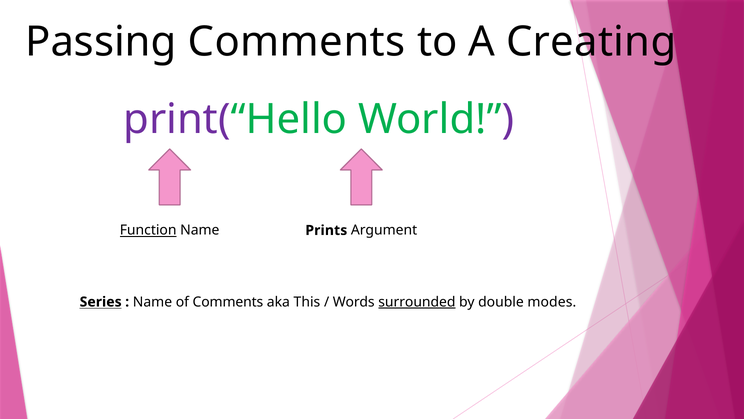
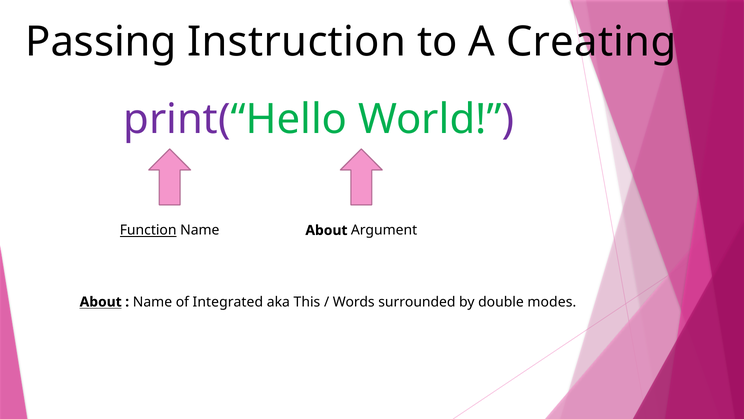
Passing Comments: Comments -> Instruction (297, 42)
Name Prints: Prints -> About (326, 230)
Series: Series -> About (101, 302)
of Comments: Comments -> Integrated (228, 302)
surrounded underline: present -> none (417, 302)
